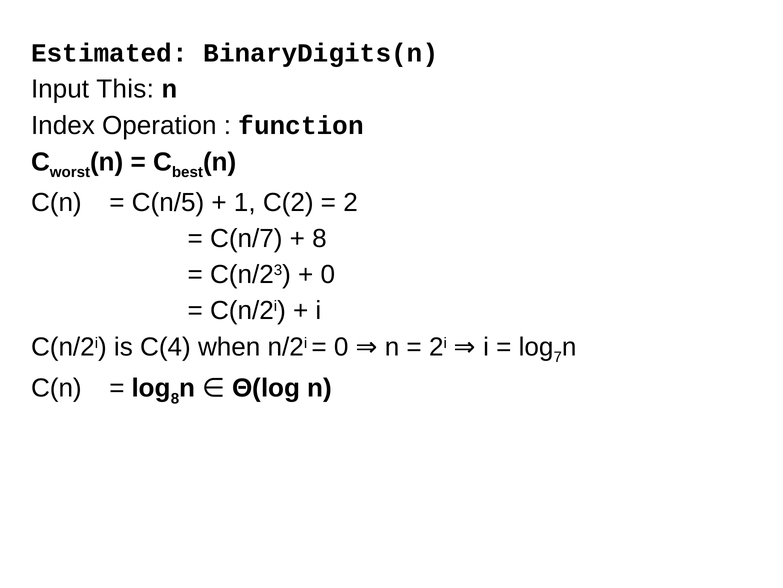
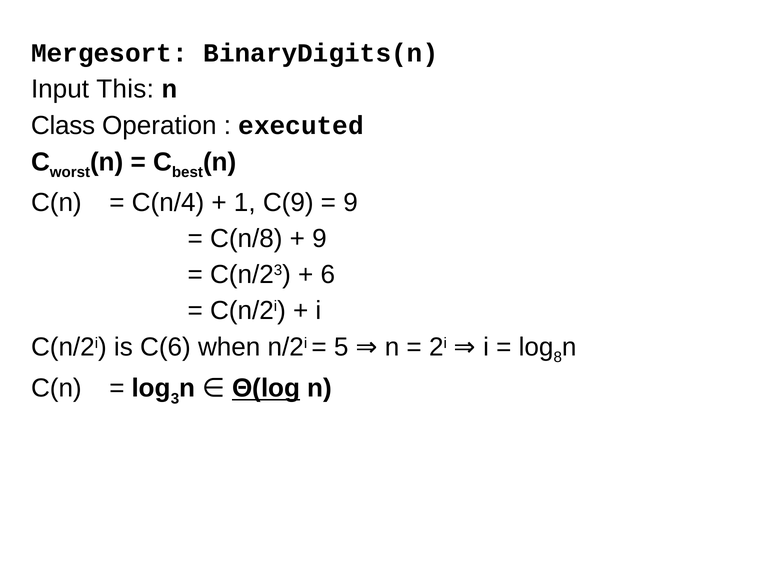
Estimated: Estimated -> Mergesort (109, 53)
Index: Index -> Class (63, 125)
function: function -> executed (301, 125)
C(n/5: C(n/5 -> C(n/4 (168, 202)
C(2: C(2 -> C(9 (288, 202)
2: 2 -> 9 (351, 202)
C(n/7: C(n/7 -> C(n/8 (246, 238)
8: 8 -> 9 (319, 238)
0: 0 -> 6 (328, 274)
C(4: C(4 -> C(6 (165, 347)
0: 0 -> 5 (341, 347)
7: 7 -> 8 (558, 357)
8: 8 -> 3 (175, 398)
Θ(log underline: none -> present (266, 388)
